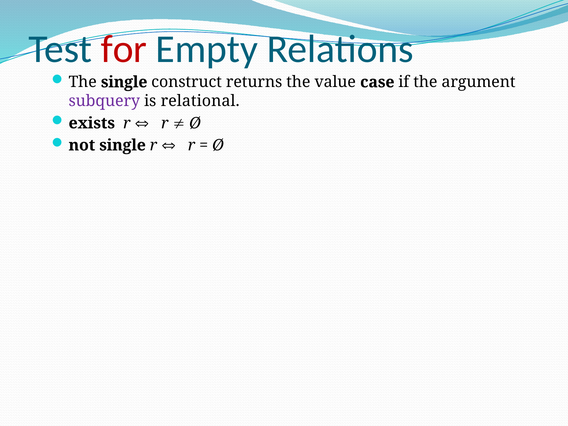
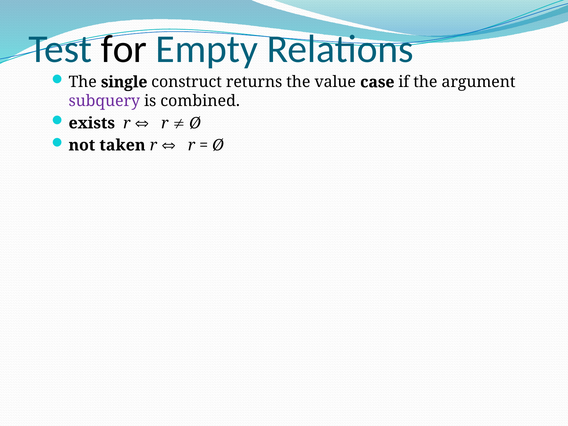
for colour: red -> black (124, 49)
relational: relational -> combined (200, 101)
not single: single -> taken (122, 145)
